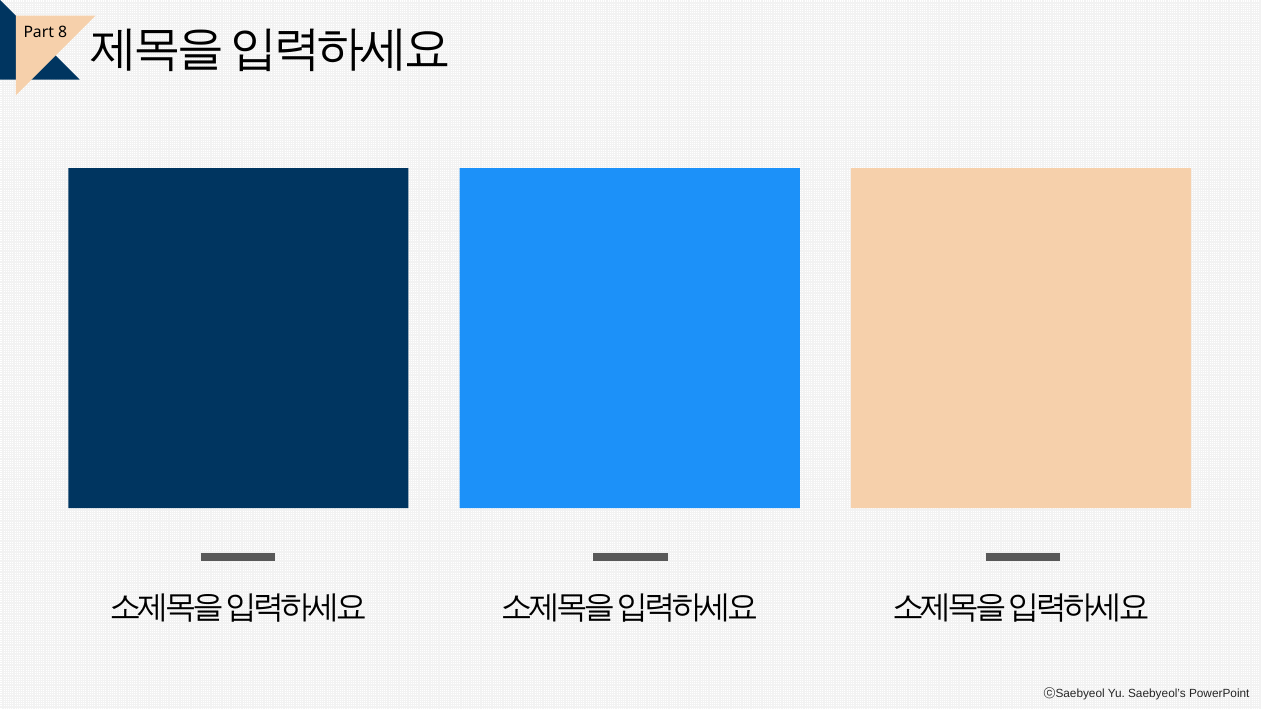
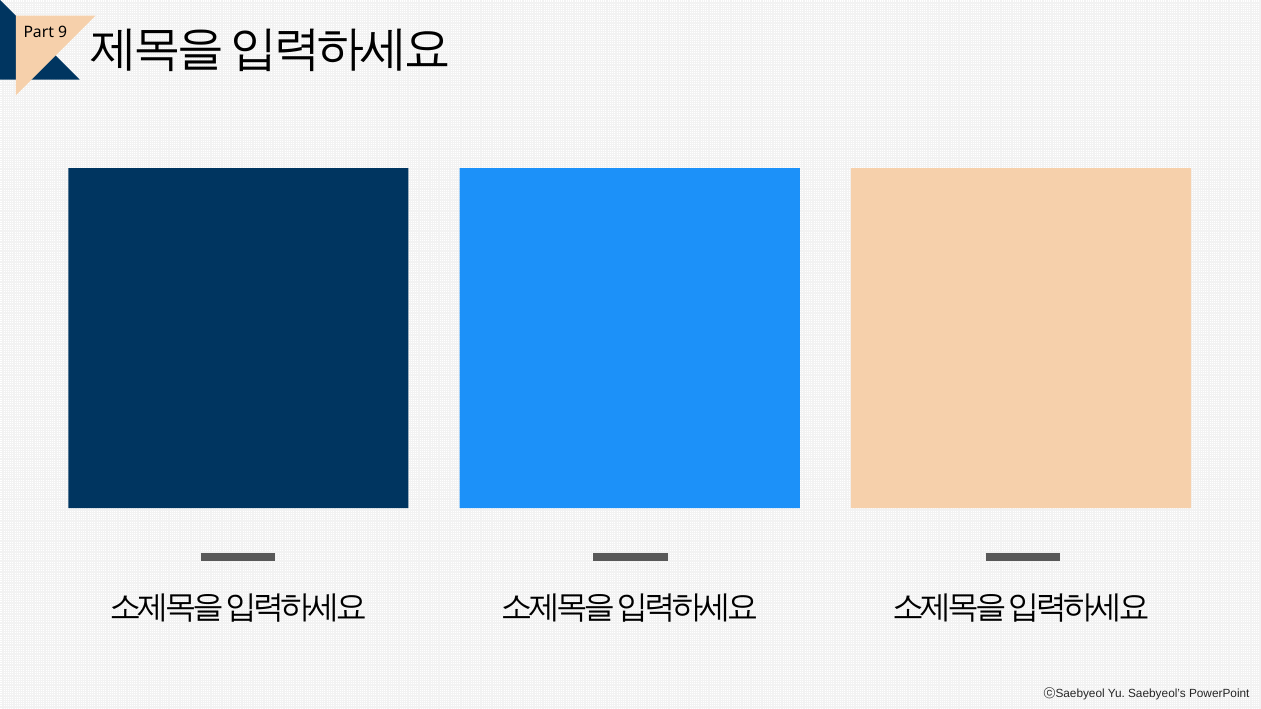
8: 8 -> 9 (63, 33)
